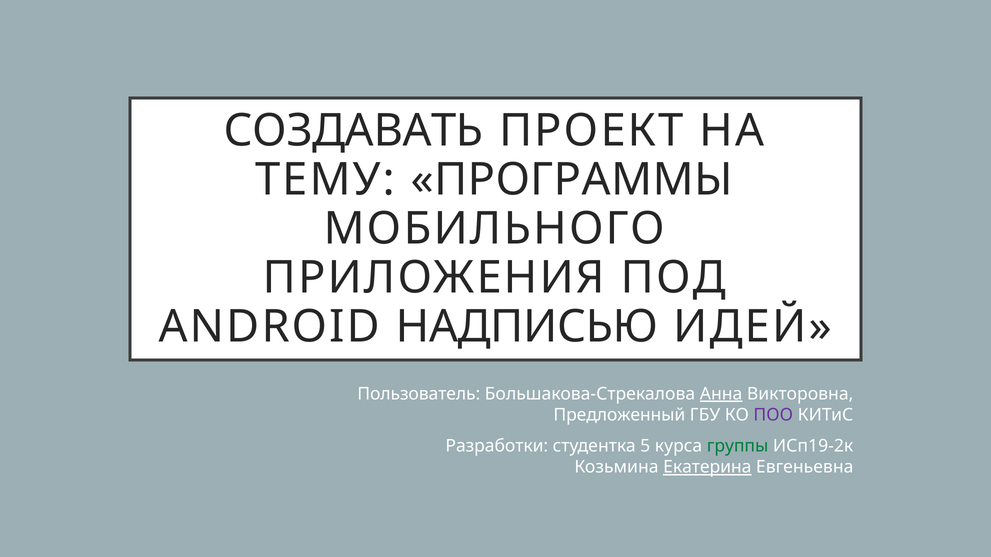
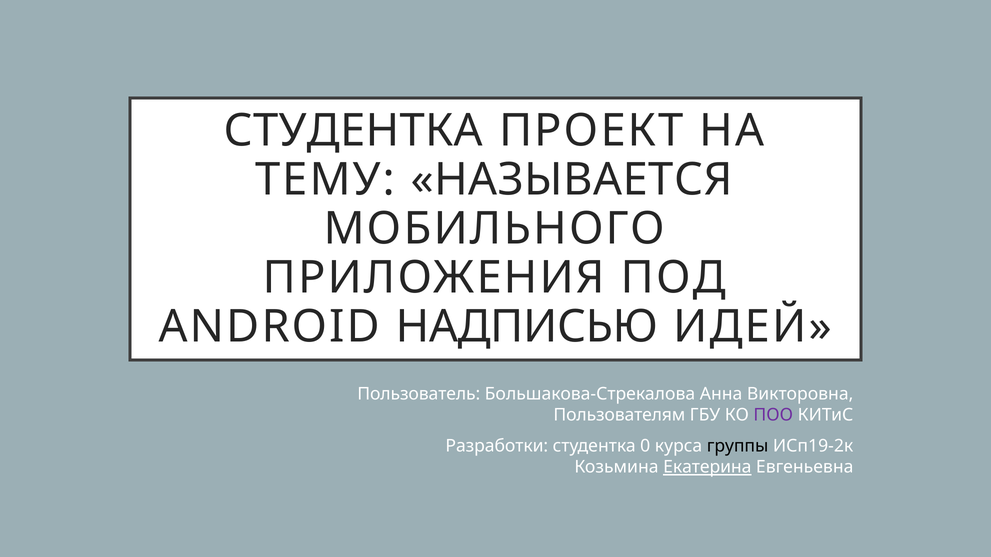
СОЗДАВАТЬ: СОЗДАВАТЬ -> СТУДЕНТКА (353, 131)
ПРОГРАММЫ: ПРОГРАММЫ -> НАЗЫВАЕТСЯ (572, 180)
Анна underline: present -> none (721, 394)
Предложенный: Предложенный -> Пользователям (619, 415)
5: 5 -> 0 (645, 447)
группы colour: green -> black (738, 447)
